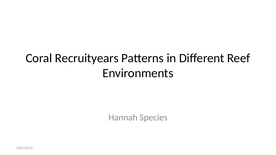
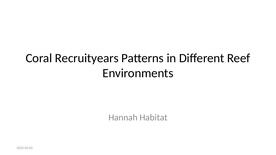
Species: Species -> Habitat (154, 118)
